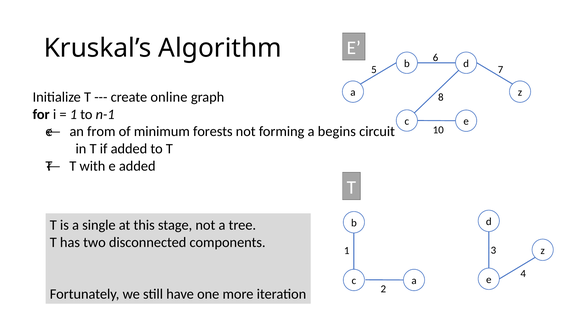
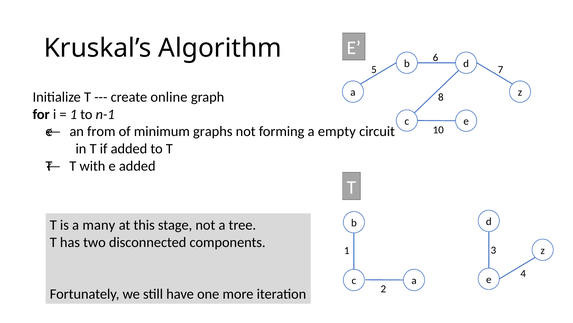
forests: forests -> graphs (213, 131)
begins: begins -> empty (337, 131)
single: single -> many (99, 225)
